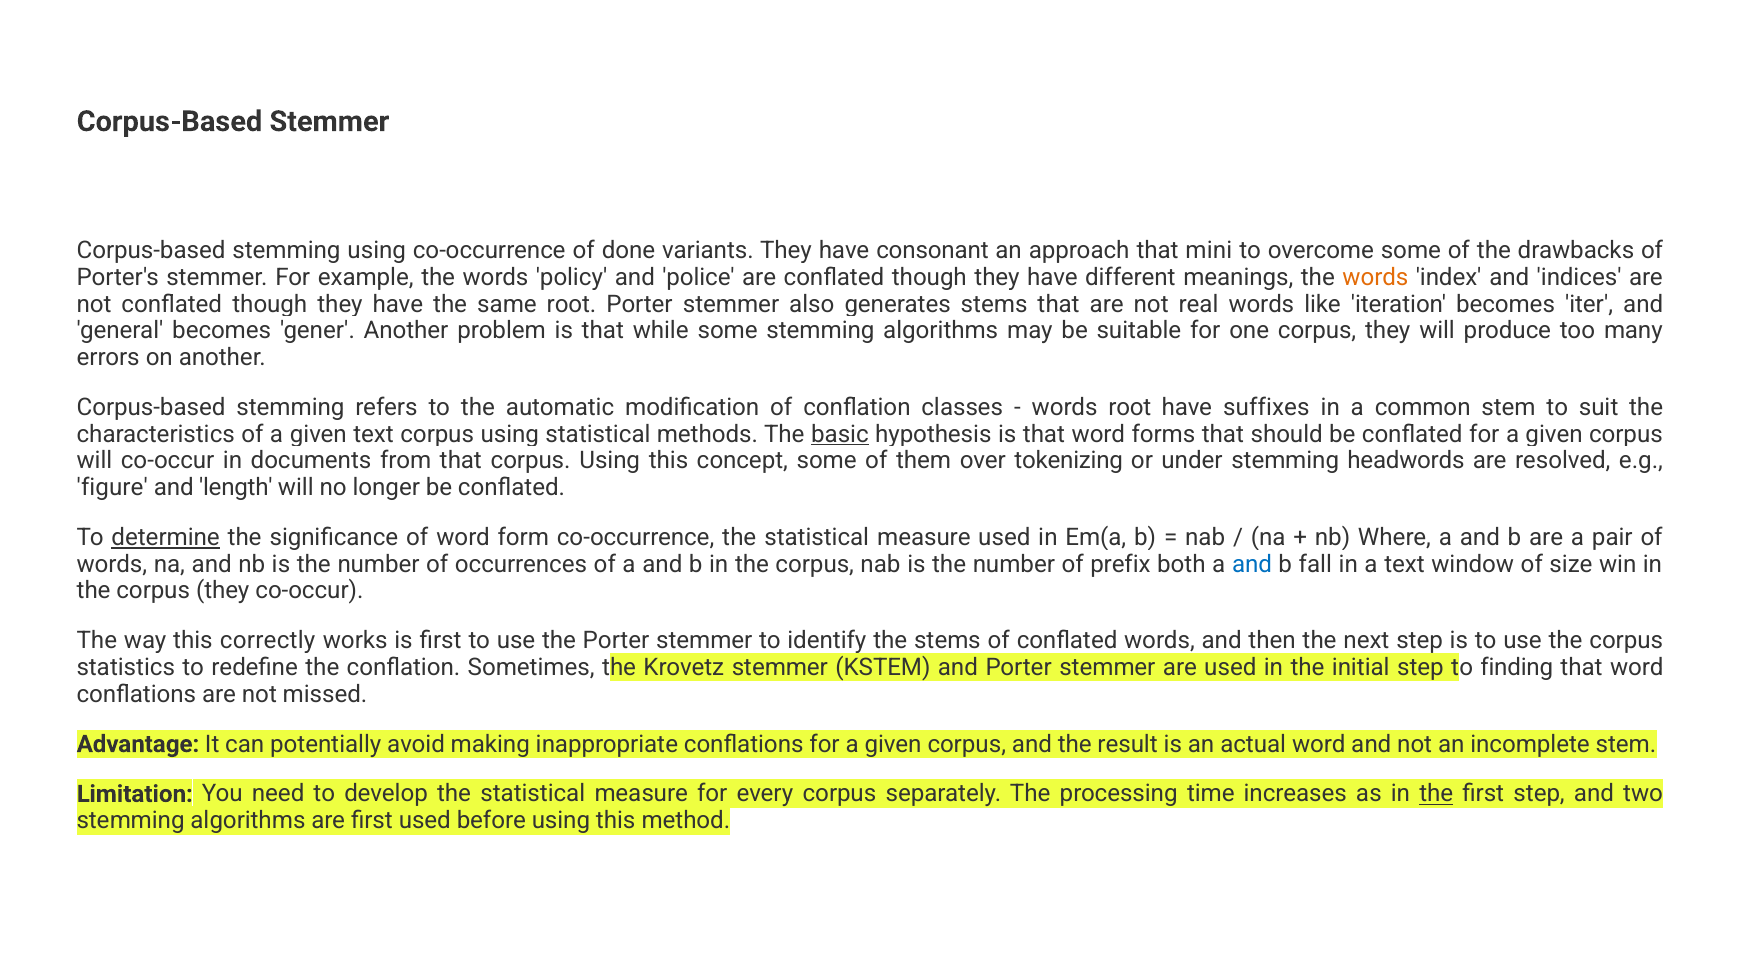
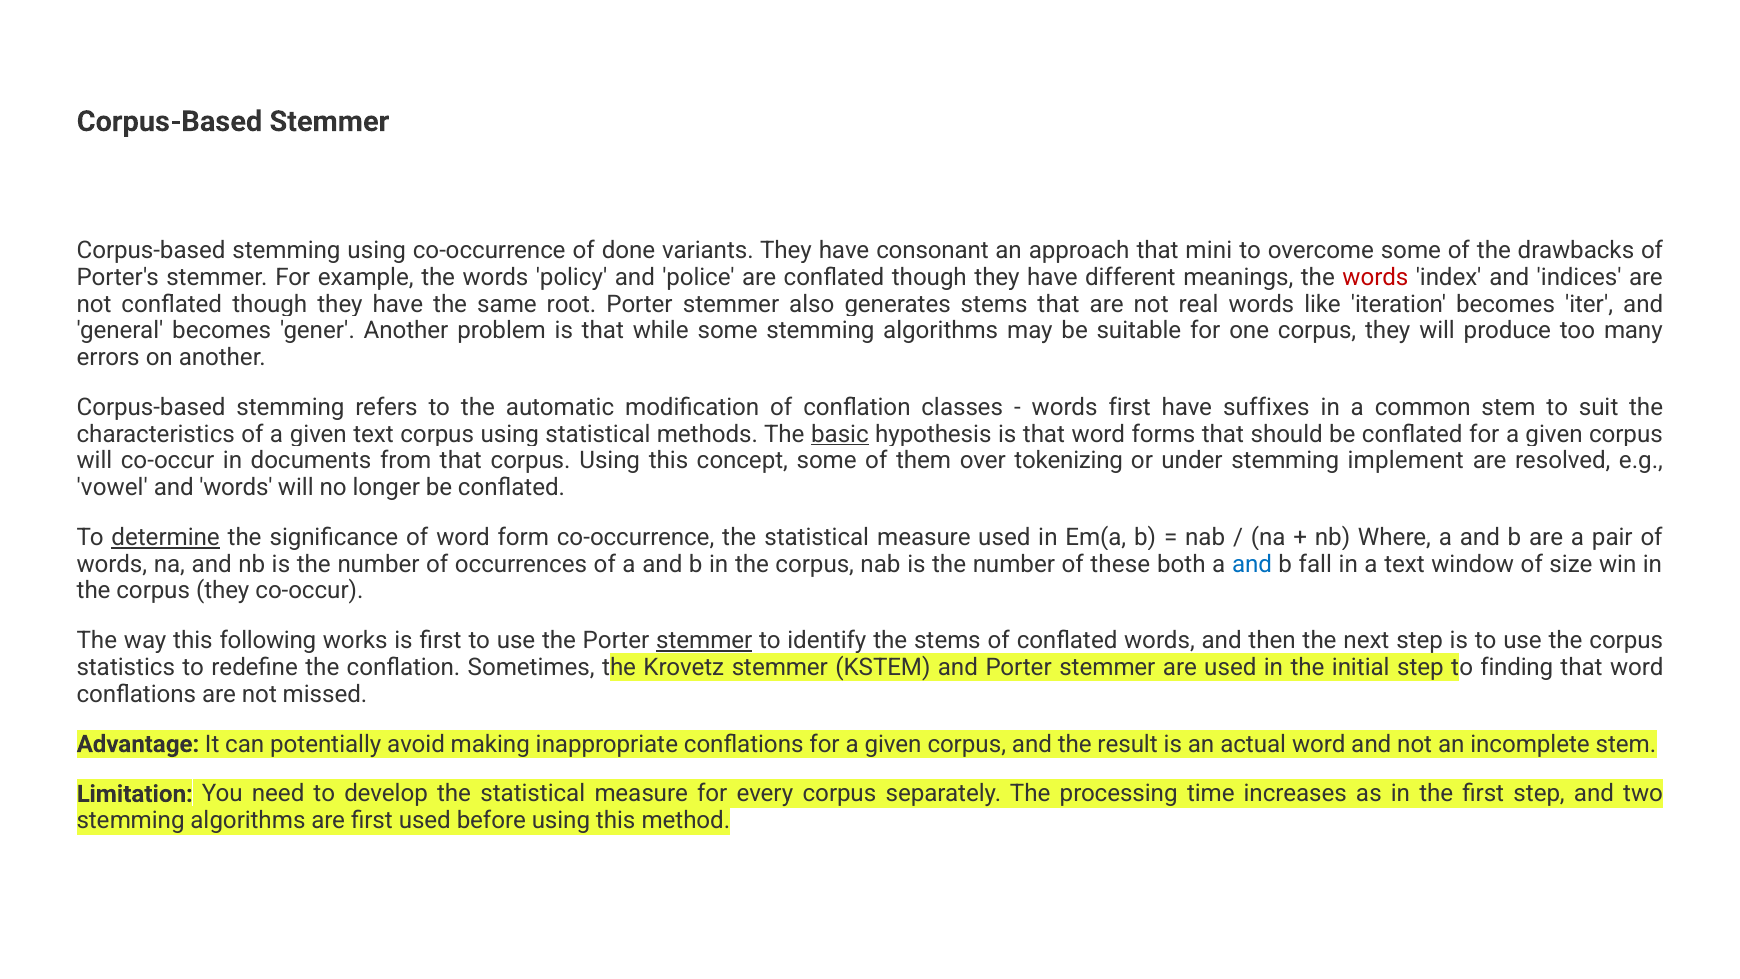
words colour: orange -> red (1375, 277)
words root: root -> first (1130, 407)
headwords: headwords -> implement (1406, 461)
figure: figure -> vowel (112, 487)
and length: length -> words (236, 487)
prefix: prefix -> these (1120, 564)
correctly: correctly -> following (268, 641)
stemmer underline: none -> present (704, 641)
the underline: present -> none (1436, 794)
